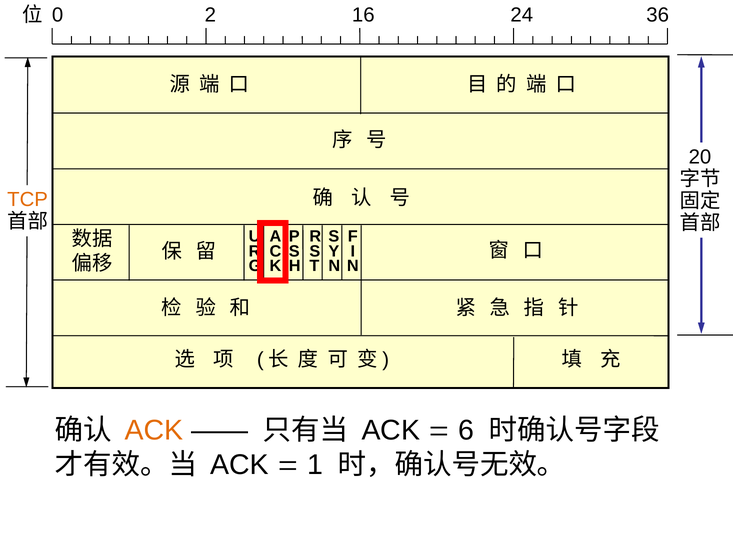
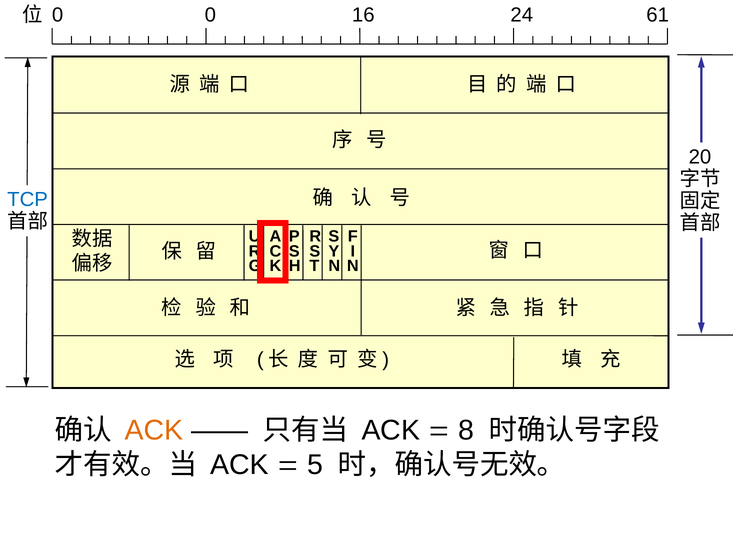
0 2: 2 -> 0 (210, 15)
36: 36 -> 61 (658, 15)
TCP colour: orange -> blue (28, 200)
6: 6 -> 8 (466, 430)
1: 1 -> 5 (315, 465)
